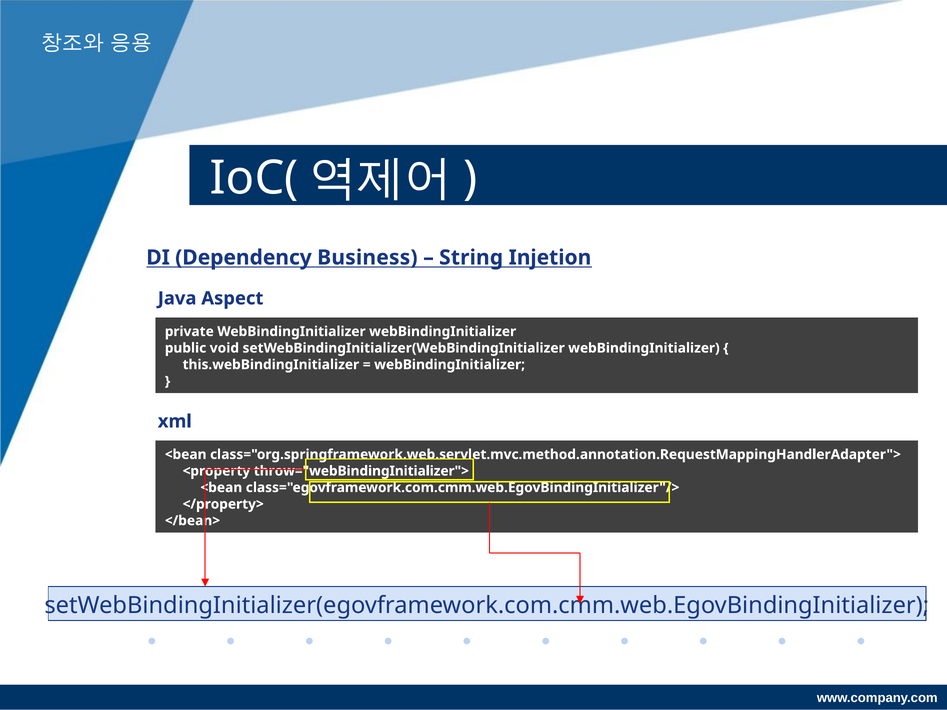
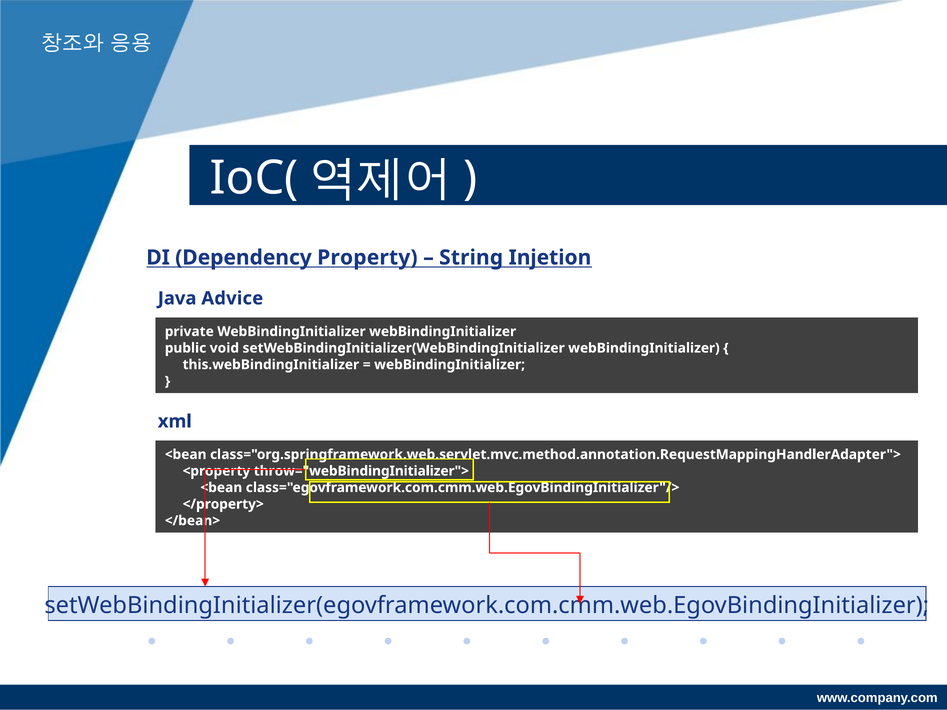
Business: Business -> Property (367, 258)
Aspect: Aspect -> Advice (232, 298)
